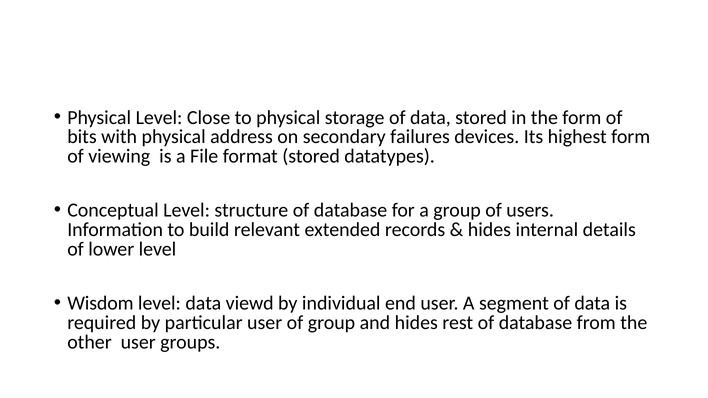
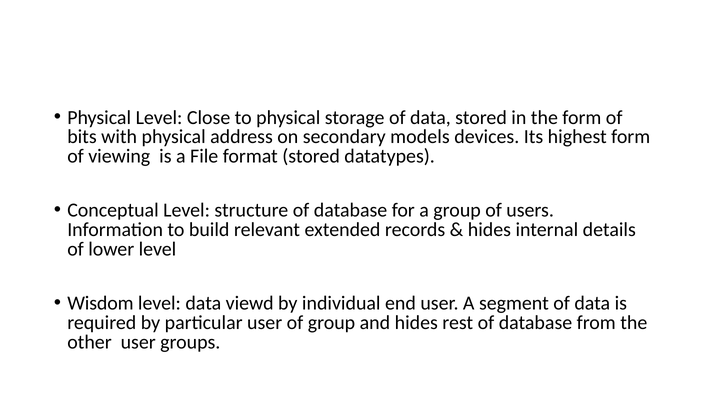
failures: failures -> models (420, 137)
